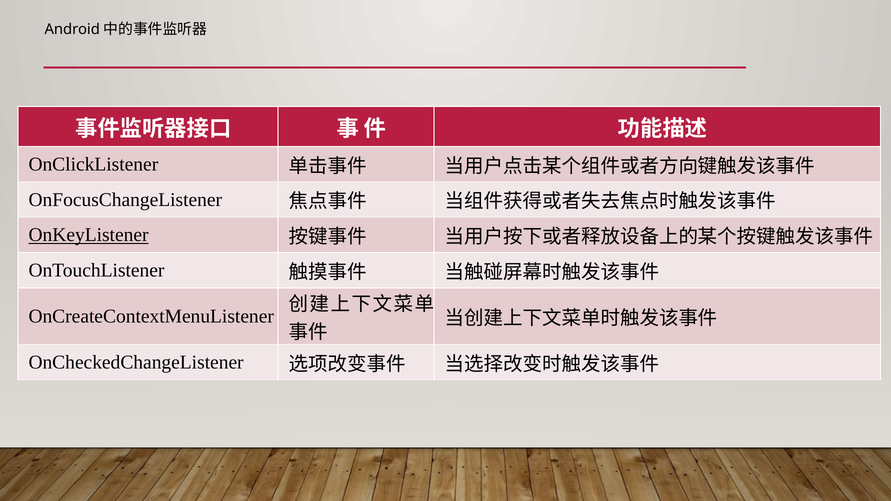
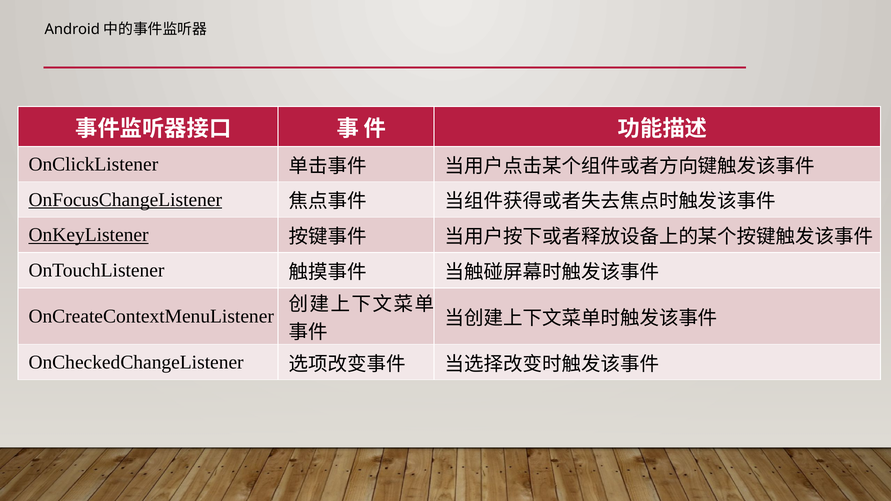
OnFocusChangeListener underline: none -> present (125, 200)
